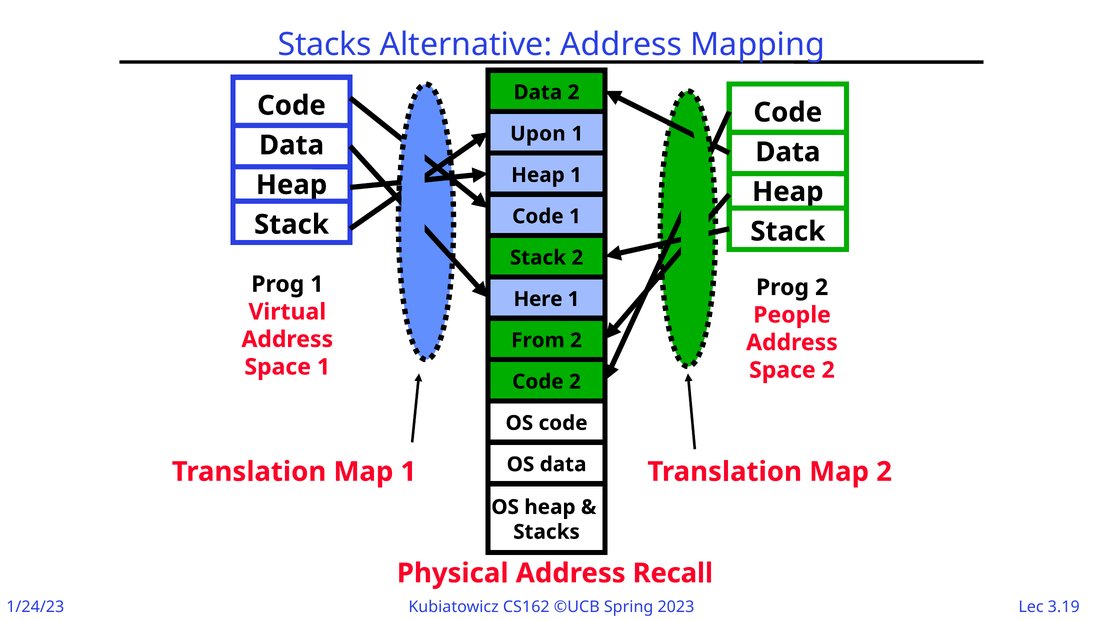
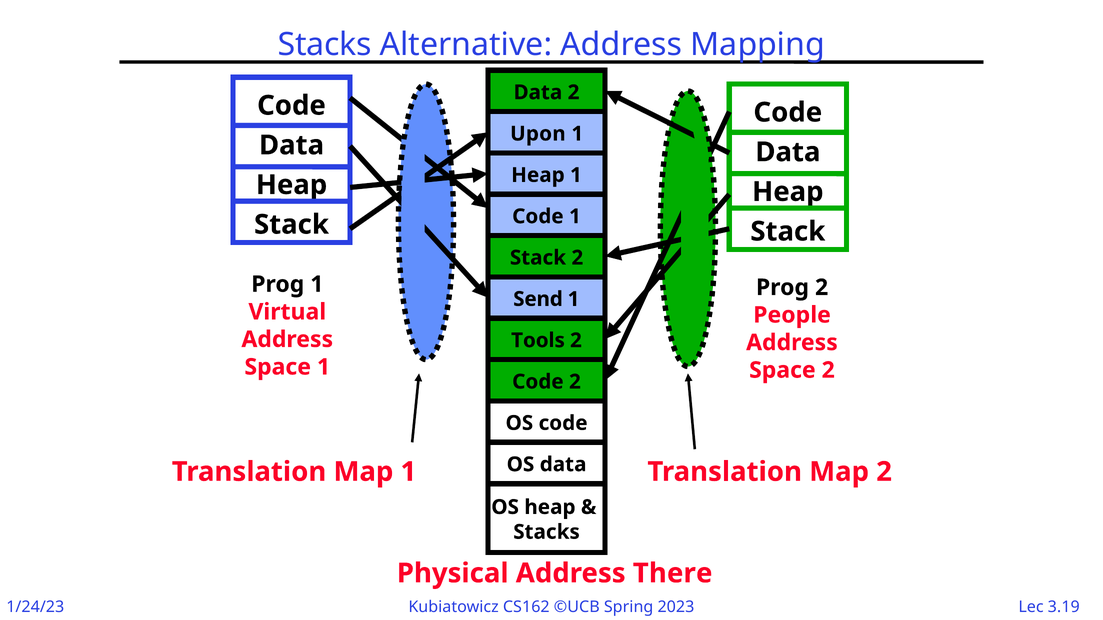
Here: Here -> Send (538, 299)
From: From -> Tools (538, 341)
Recall: Recall -> There (673, 574)
